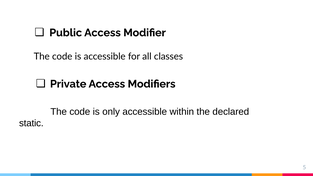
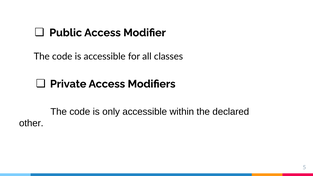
static: static -> other (31, 123)
